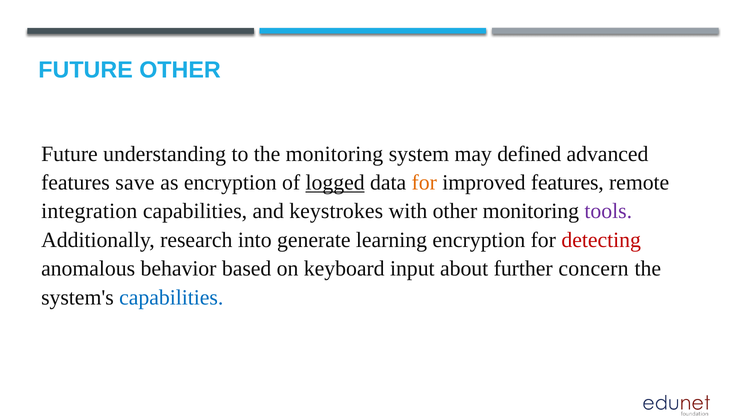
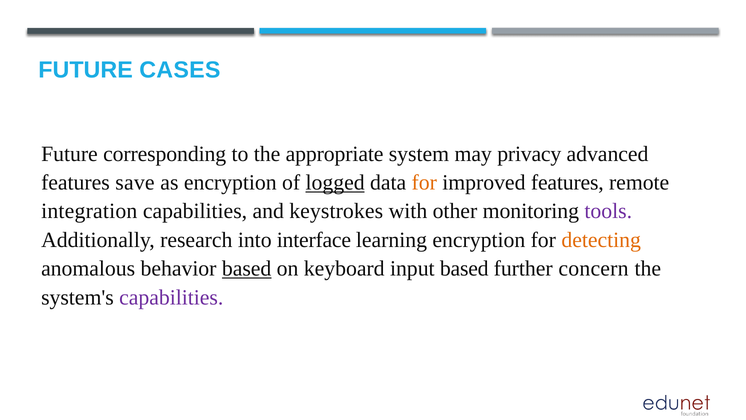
FUTURE OTHER: OTHER -> CASES (180, 70)
understanding: understanding -> corresponding (165, 154)
the monitoring: monitoring -> appropriate (335, 154)
defined: defined -> privacy (529, 154)
generate: generate -> interface (314, 240)
detecting colour: red -> orange (601, 240)
based underline: none -> present (247, 268)
input about: about -> based (464, 268)
capabilities colour: blue -> purple (171, 297)
